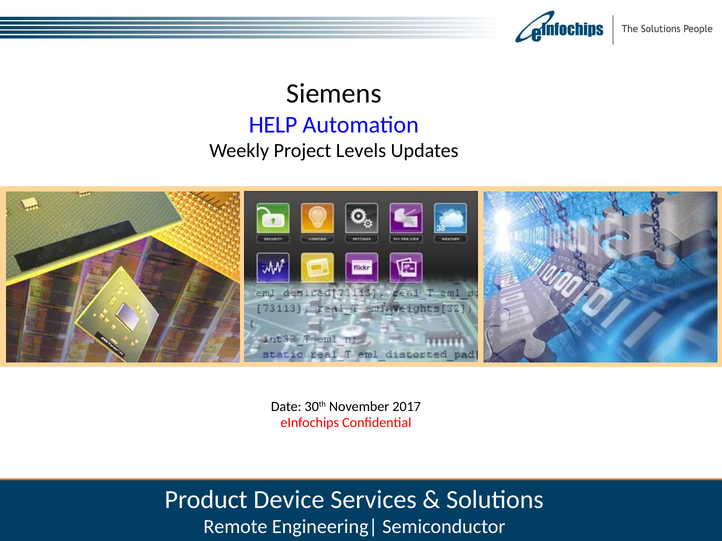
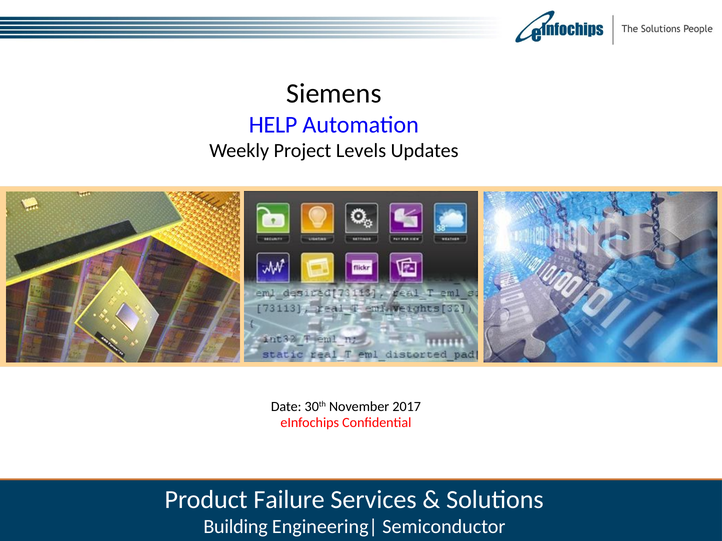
Device: Device -> Failure (289, 500)
Remote: Remote -> Building (236, 527)
